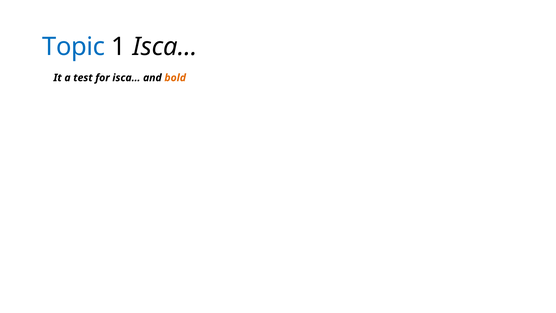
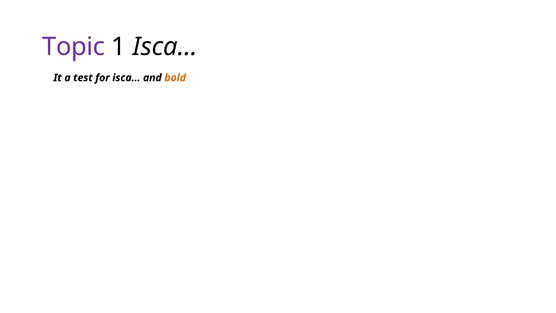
Topic colour: blue -> purple (74, 47)
